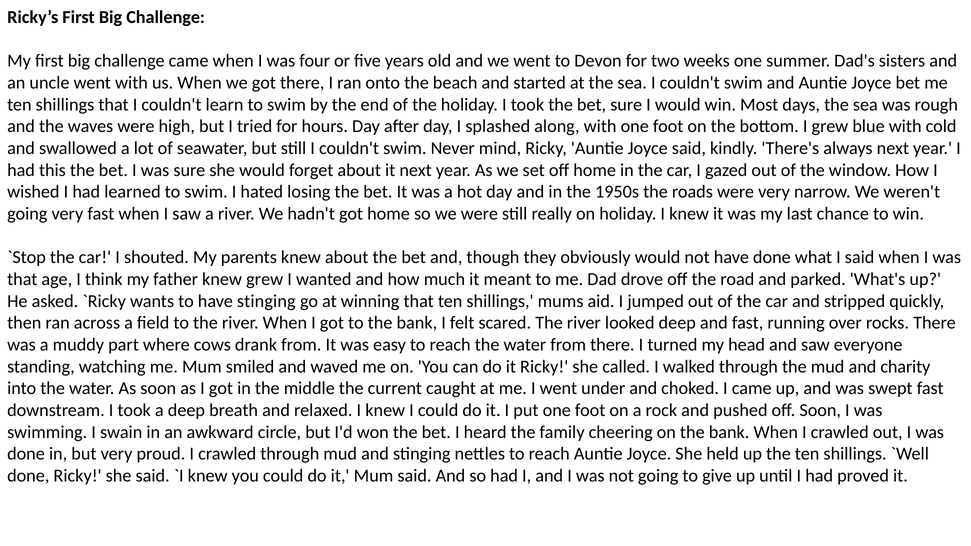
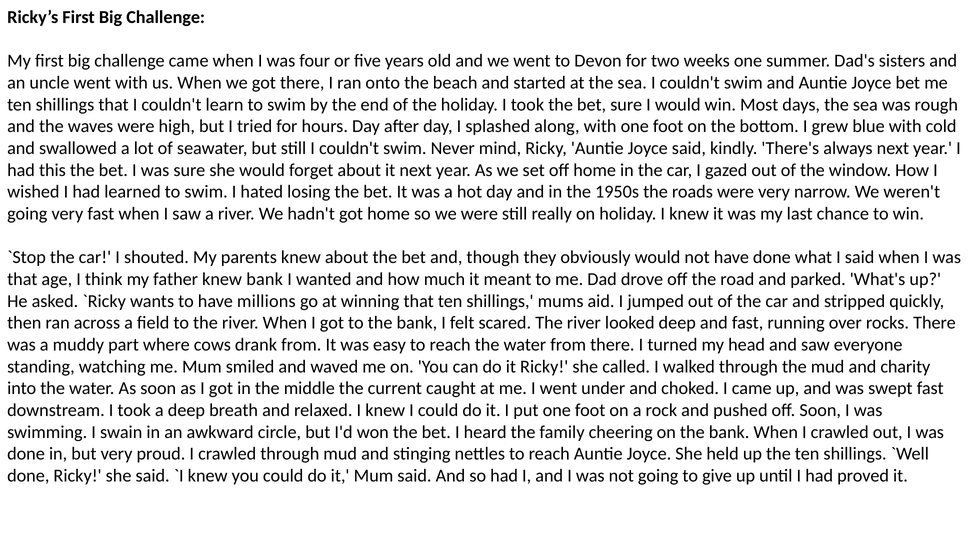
knew grew: grew -> bank (265, 279)
have stinging: stinging -> millions (266, 301)
